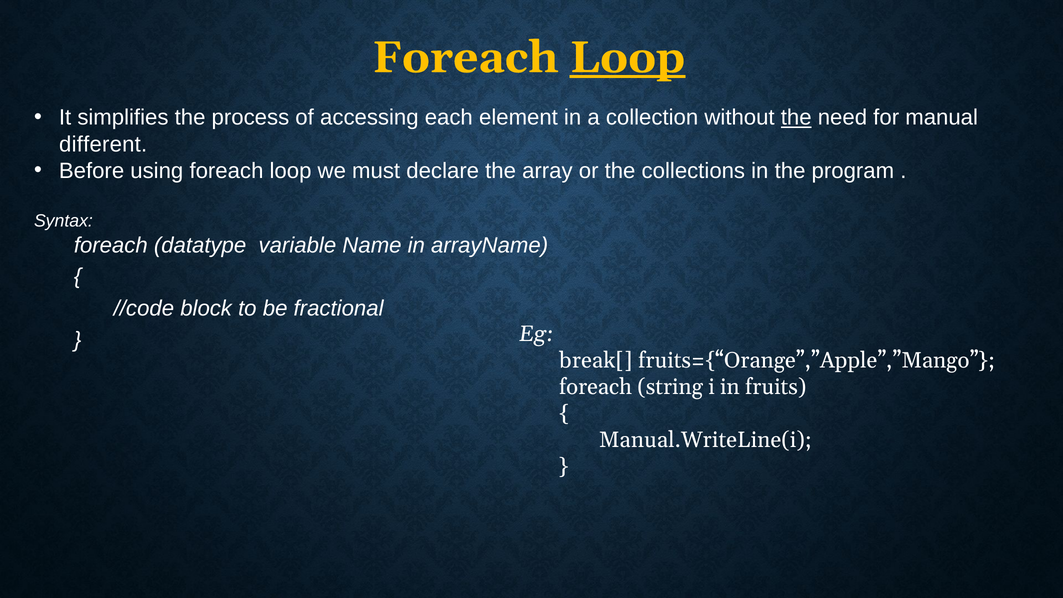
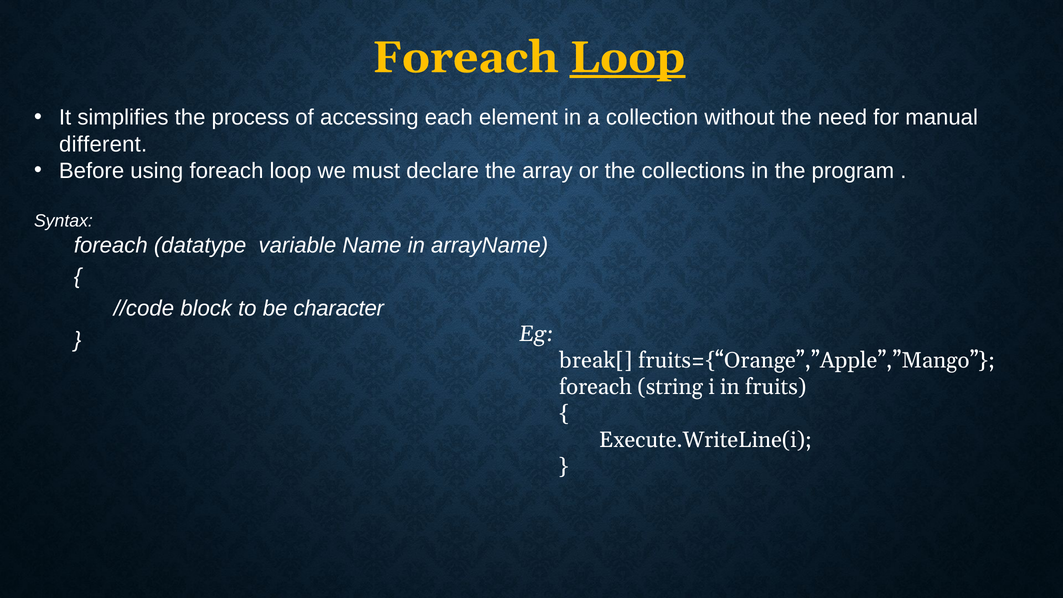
the underline: present -> none (796, 118)
fractional: fractional -> character (339, 308)
Manual.WriteLine(i: Manual.WriteLine(i -> Execute.WriteLine(i (705, 440)
